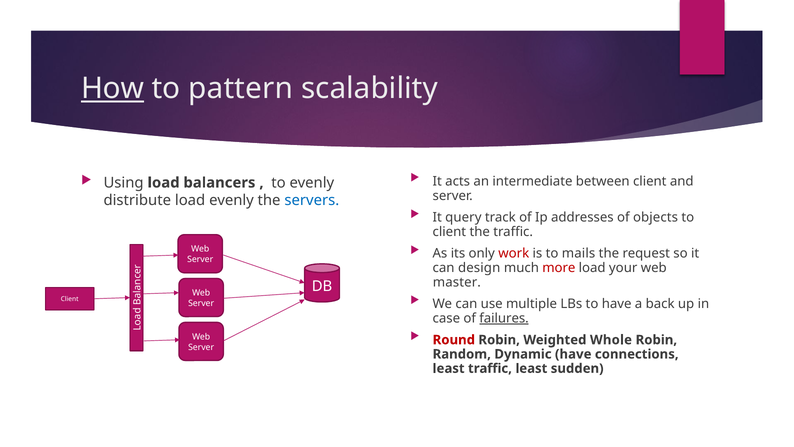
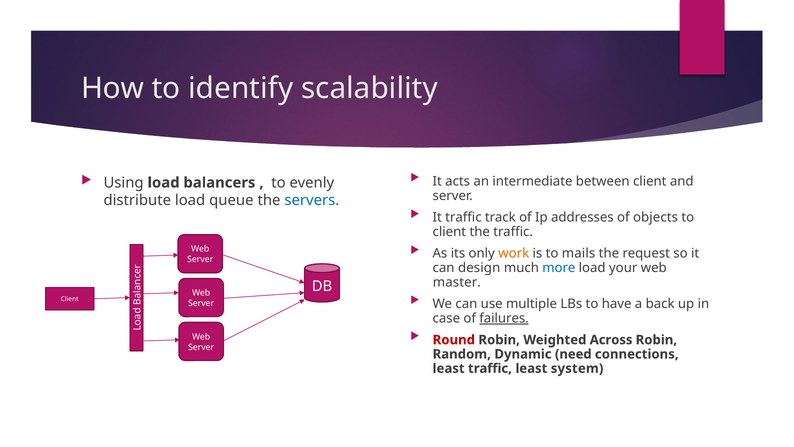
How underline: present -> none (113, 89)
pattern: pattern -> identify (241, 89)
load evenly: evenly -> queue (231, 200)
It query: query -> traffic (463, 217)
work colour: red -> orange (514, 253)
more colour: red -> blue (559, 268)
Whole: Whole -> Across (611, 340)
Dynamic have: have -> need (573, 354)
sudden: sudden -> system (577, 368)
